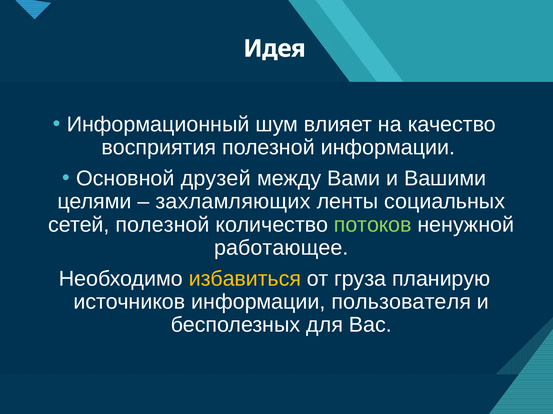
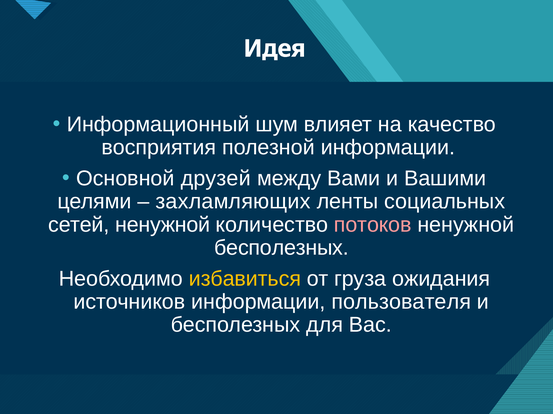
сетей полезной: полезной -> ненужной (163, 225)
потоков colour: light green -> pink (373, 225)
работающее: работающее -> бесполезных (281, 248)
планирую: планирую -> ожидания (441, 279)
